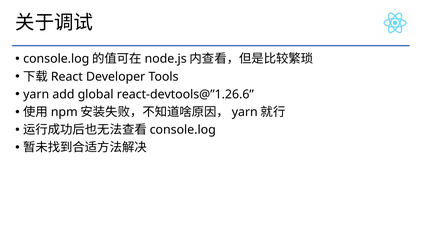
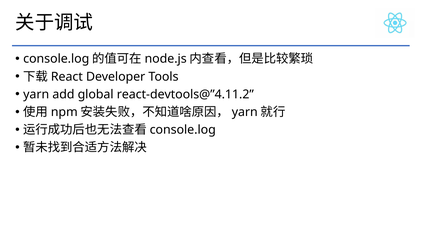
react-devtools@”1.26.6: react-devtools@”1.26.6 -> react-devtools@”4.11.2 (185, 95)
